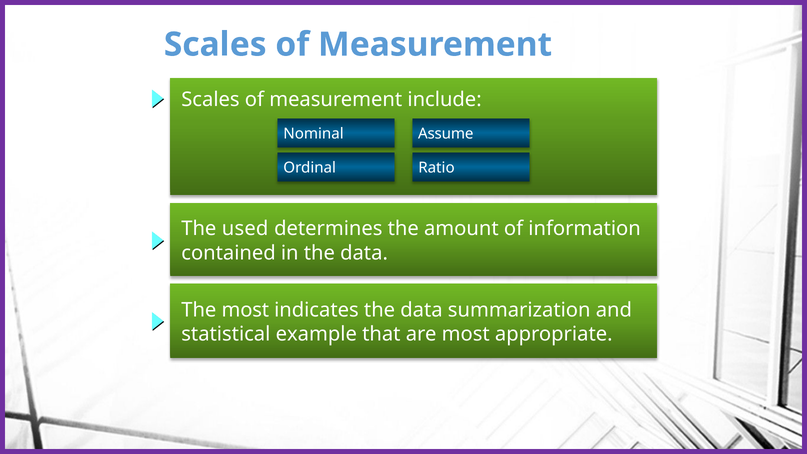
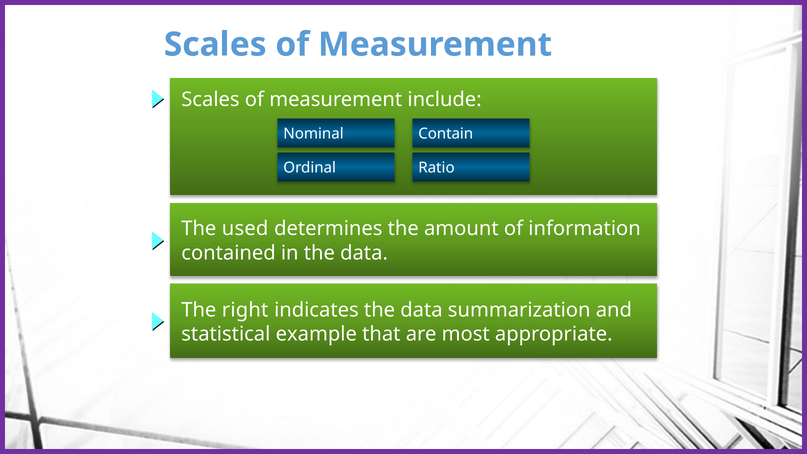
Assume: Assume -> Contain (446, 134)
The most: most -> right (245, 310)
